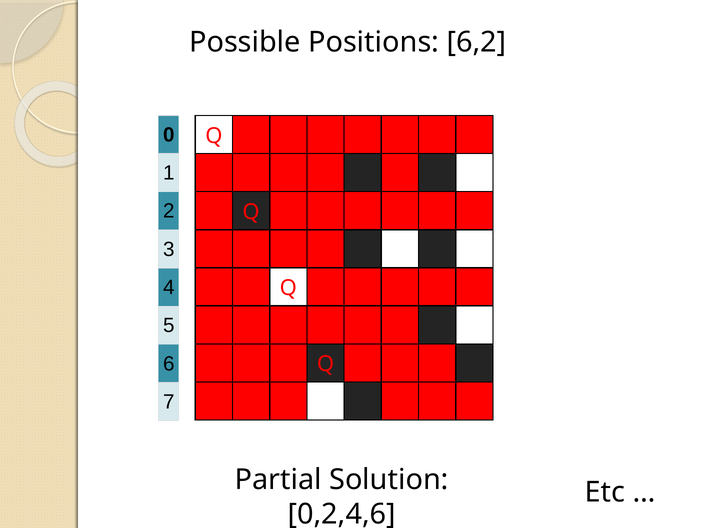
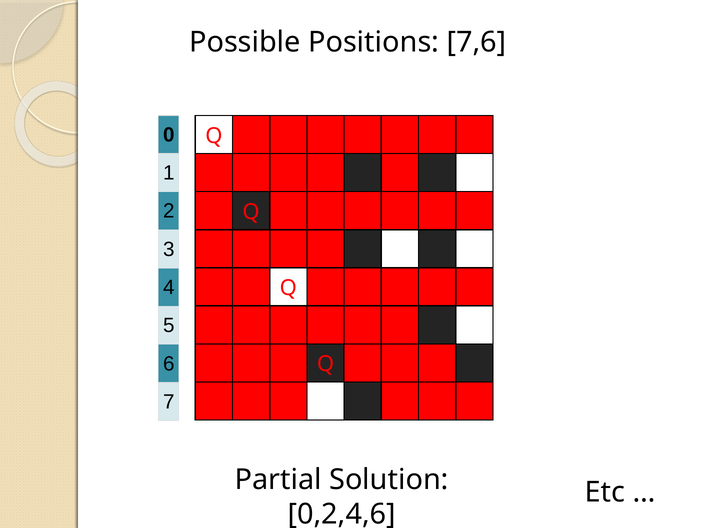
6,2: 6,2 -> 7,6 (476, 42)
